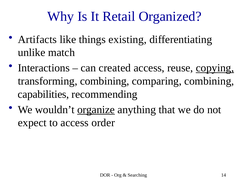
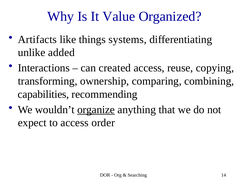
Retail: Retail -> Value (119, 16)
existing: existing -> systems (128, 39)
match: match -> added (61, 53)
copying underline: present -> none (215, 68)
transforming combining: combining -> ownership (105, 81)
